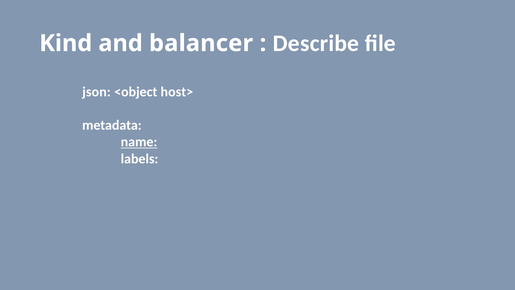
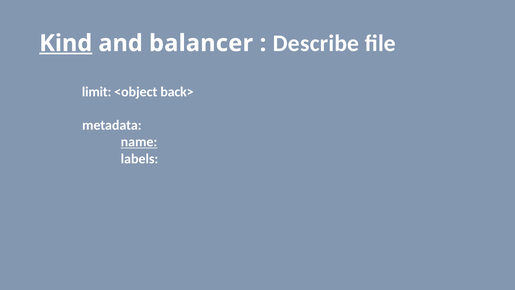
Kind underline: none -> present (66, 43)
json: json -> limit (97, 92)
host>: host> -> back> (177, 92)
